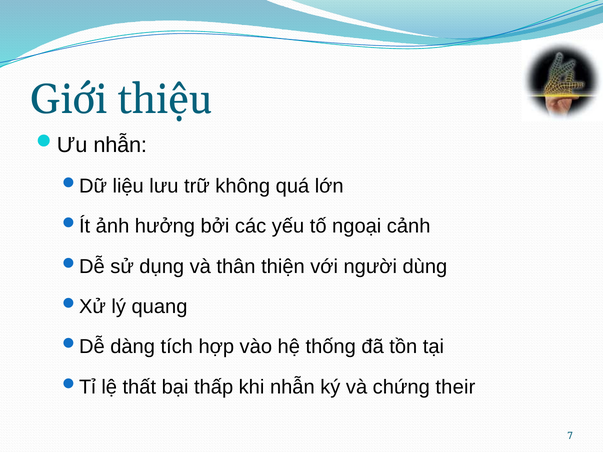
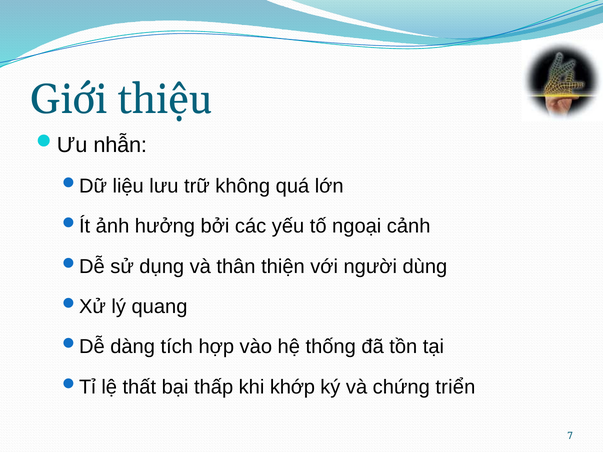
khi nhẫn: nhẫn -> khớp (292, 387)
their: their -> triển (455, 387)
